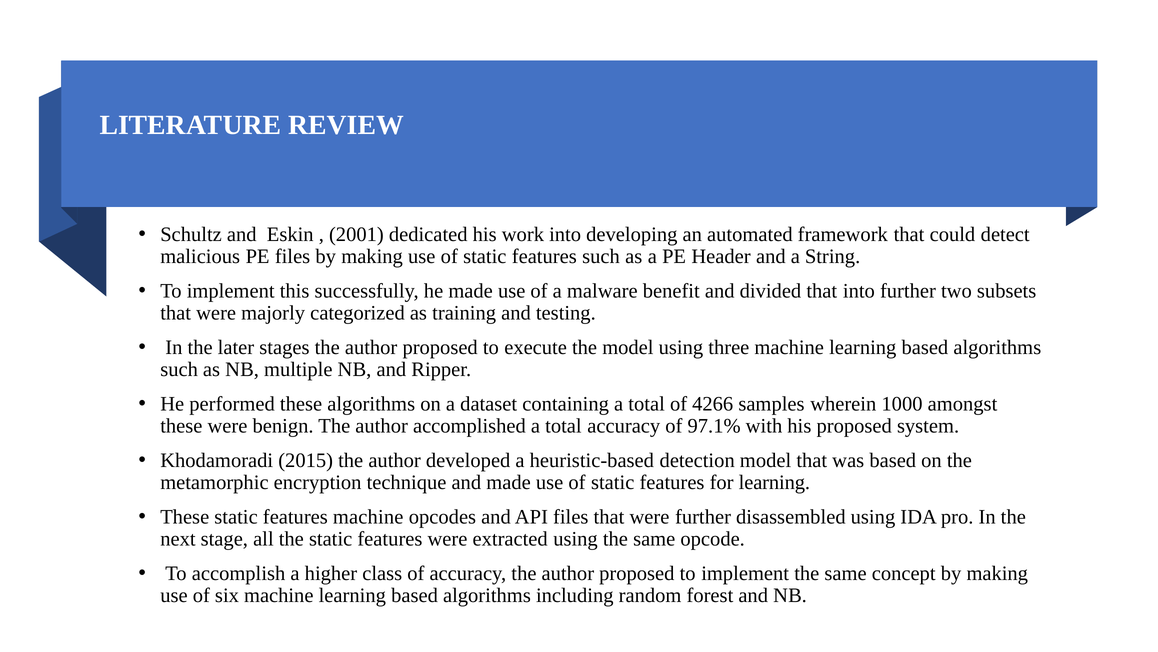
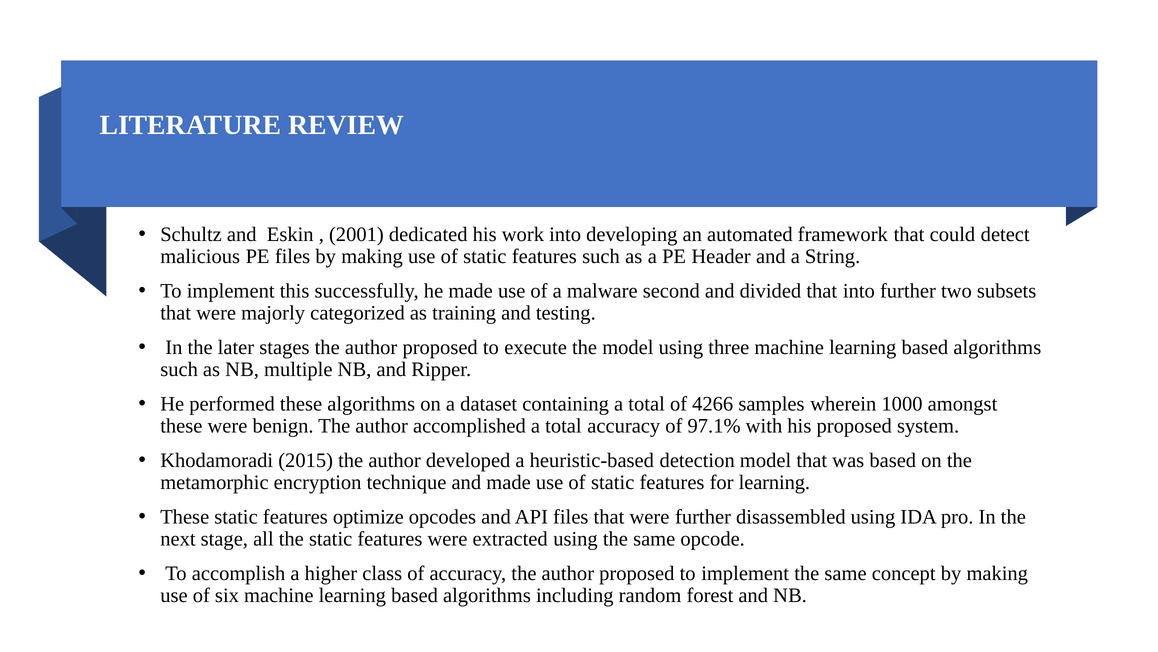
benefit: benefit -> second (671, 290)
features machine: machine -> optimize (368, 516)
